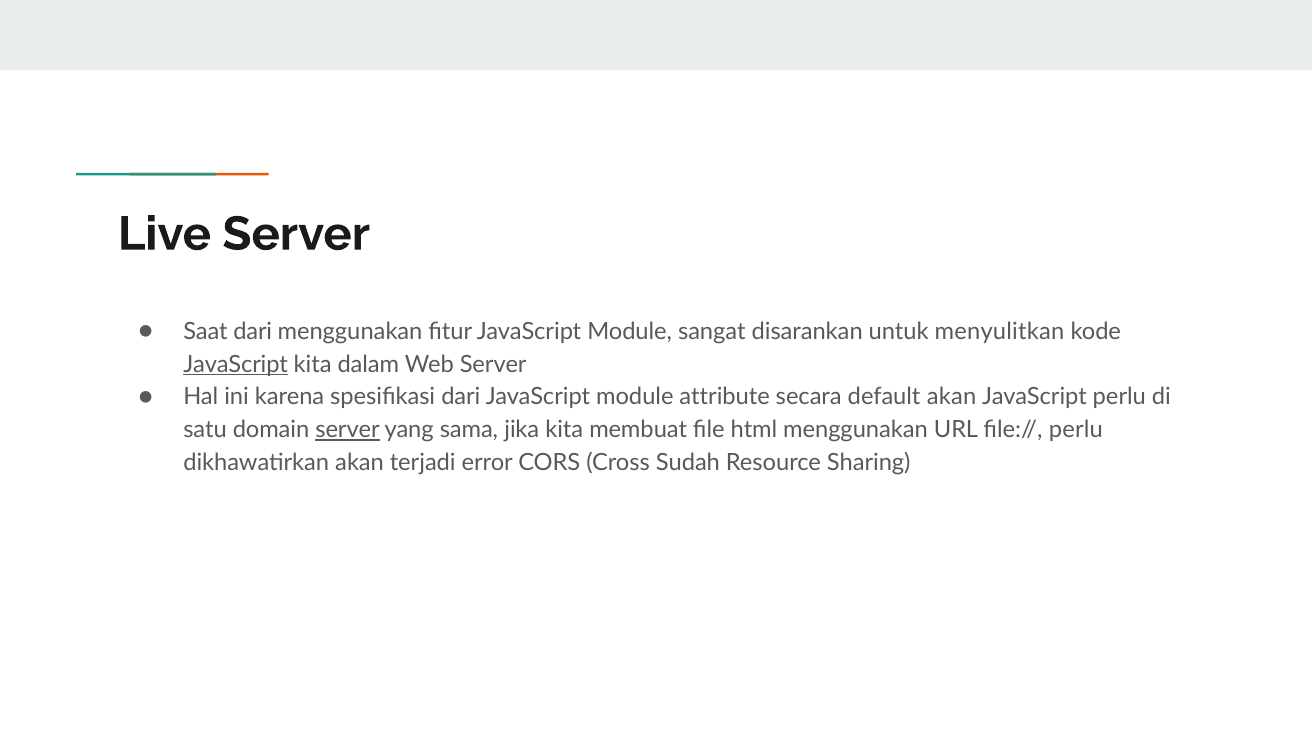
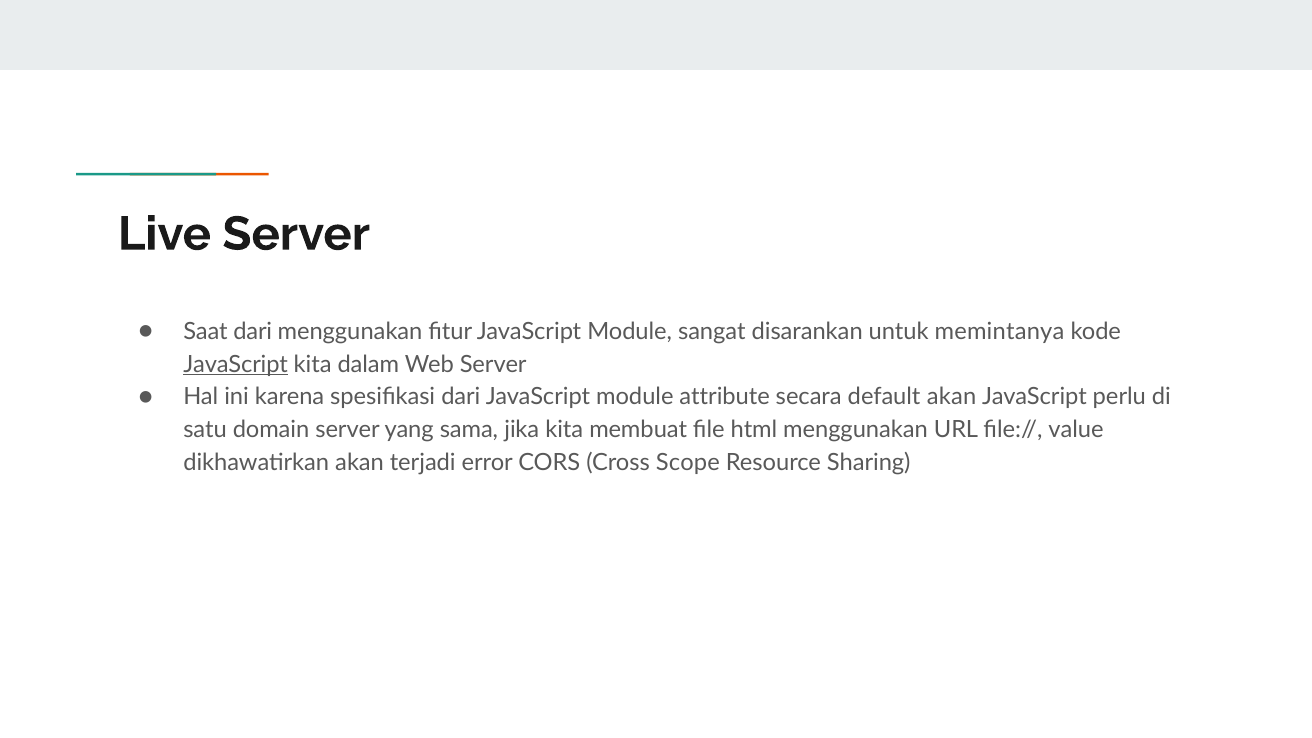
menyulitkan: menyulitkan -> memintanya (1000, 332)
server underline: present -> none (348, 430)
file:// perlu: perlu -> value (1076, 430)
Sudah: Sudah -> Scope (688, 462)
